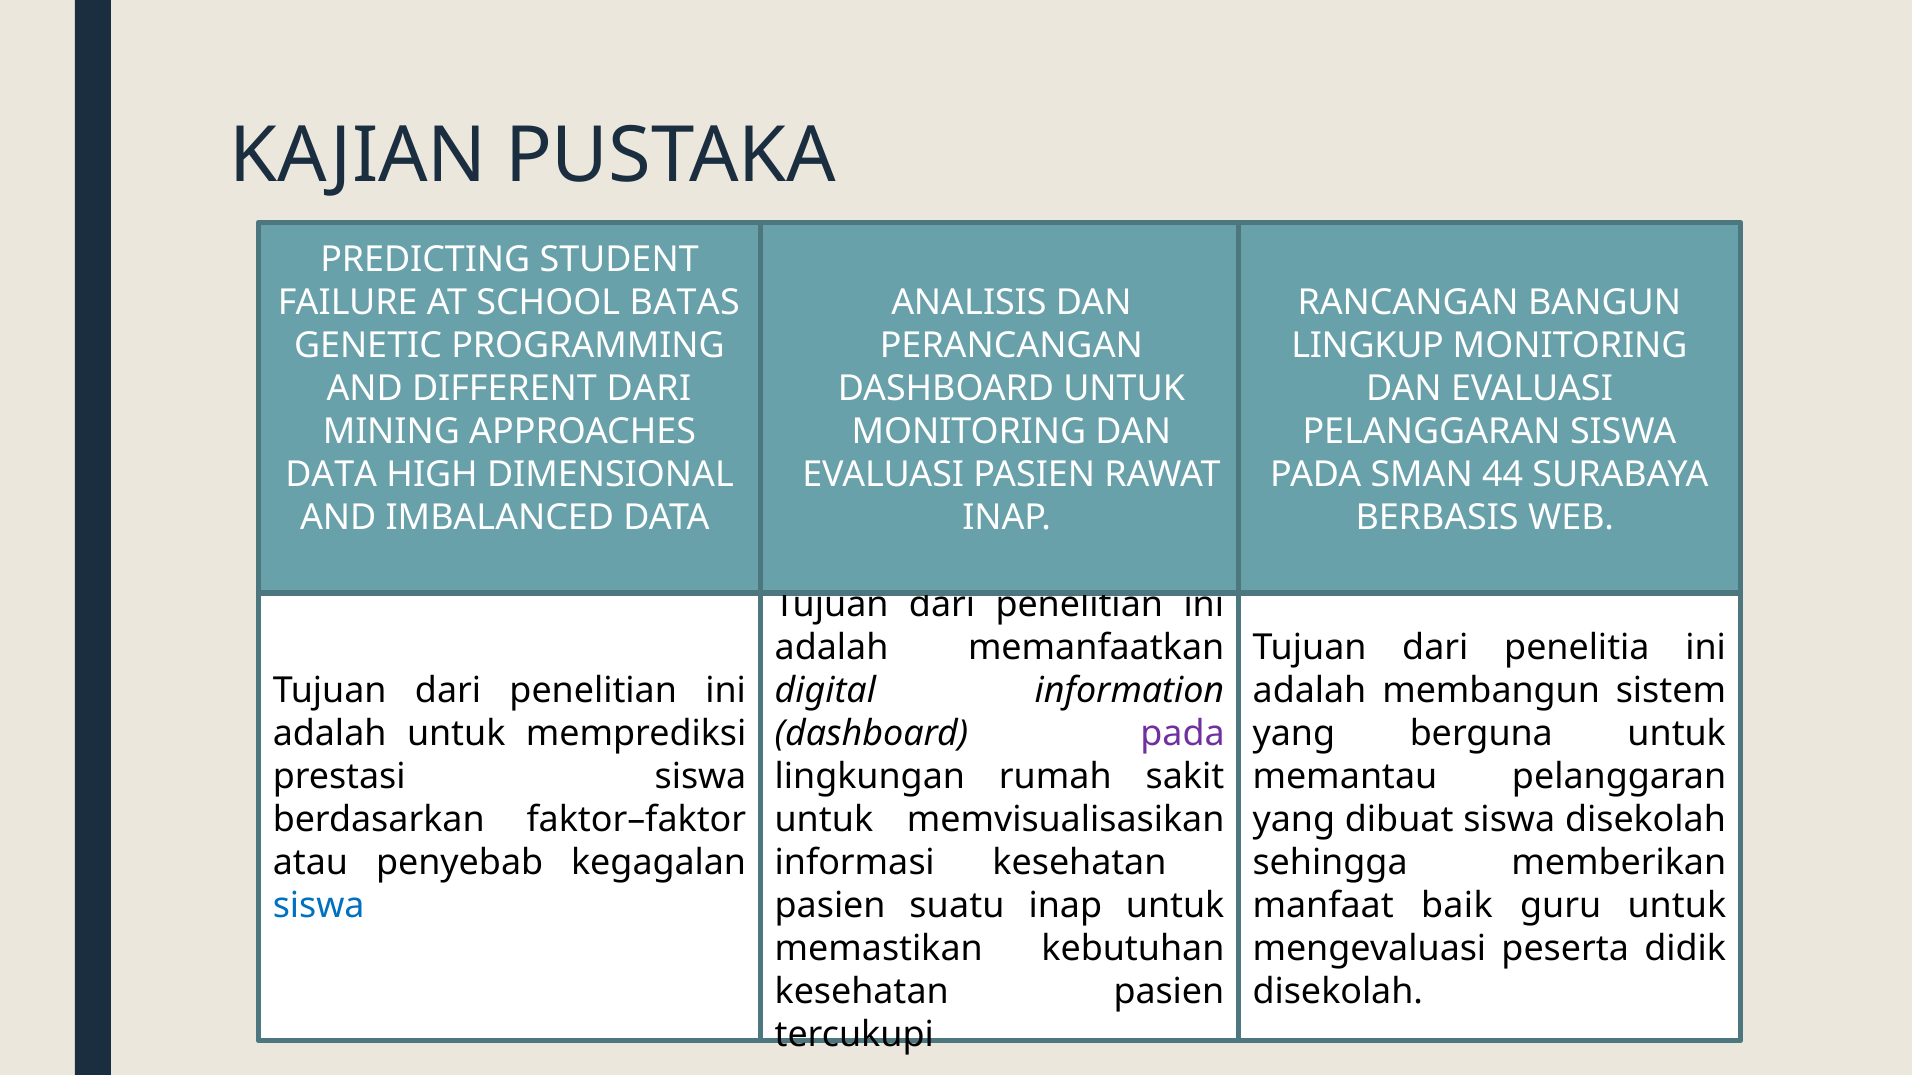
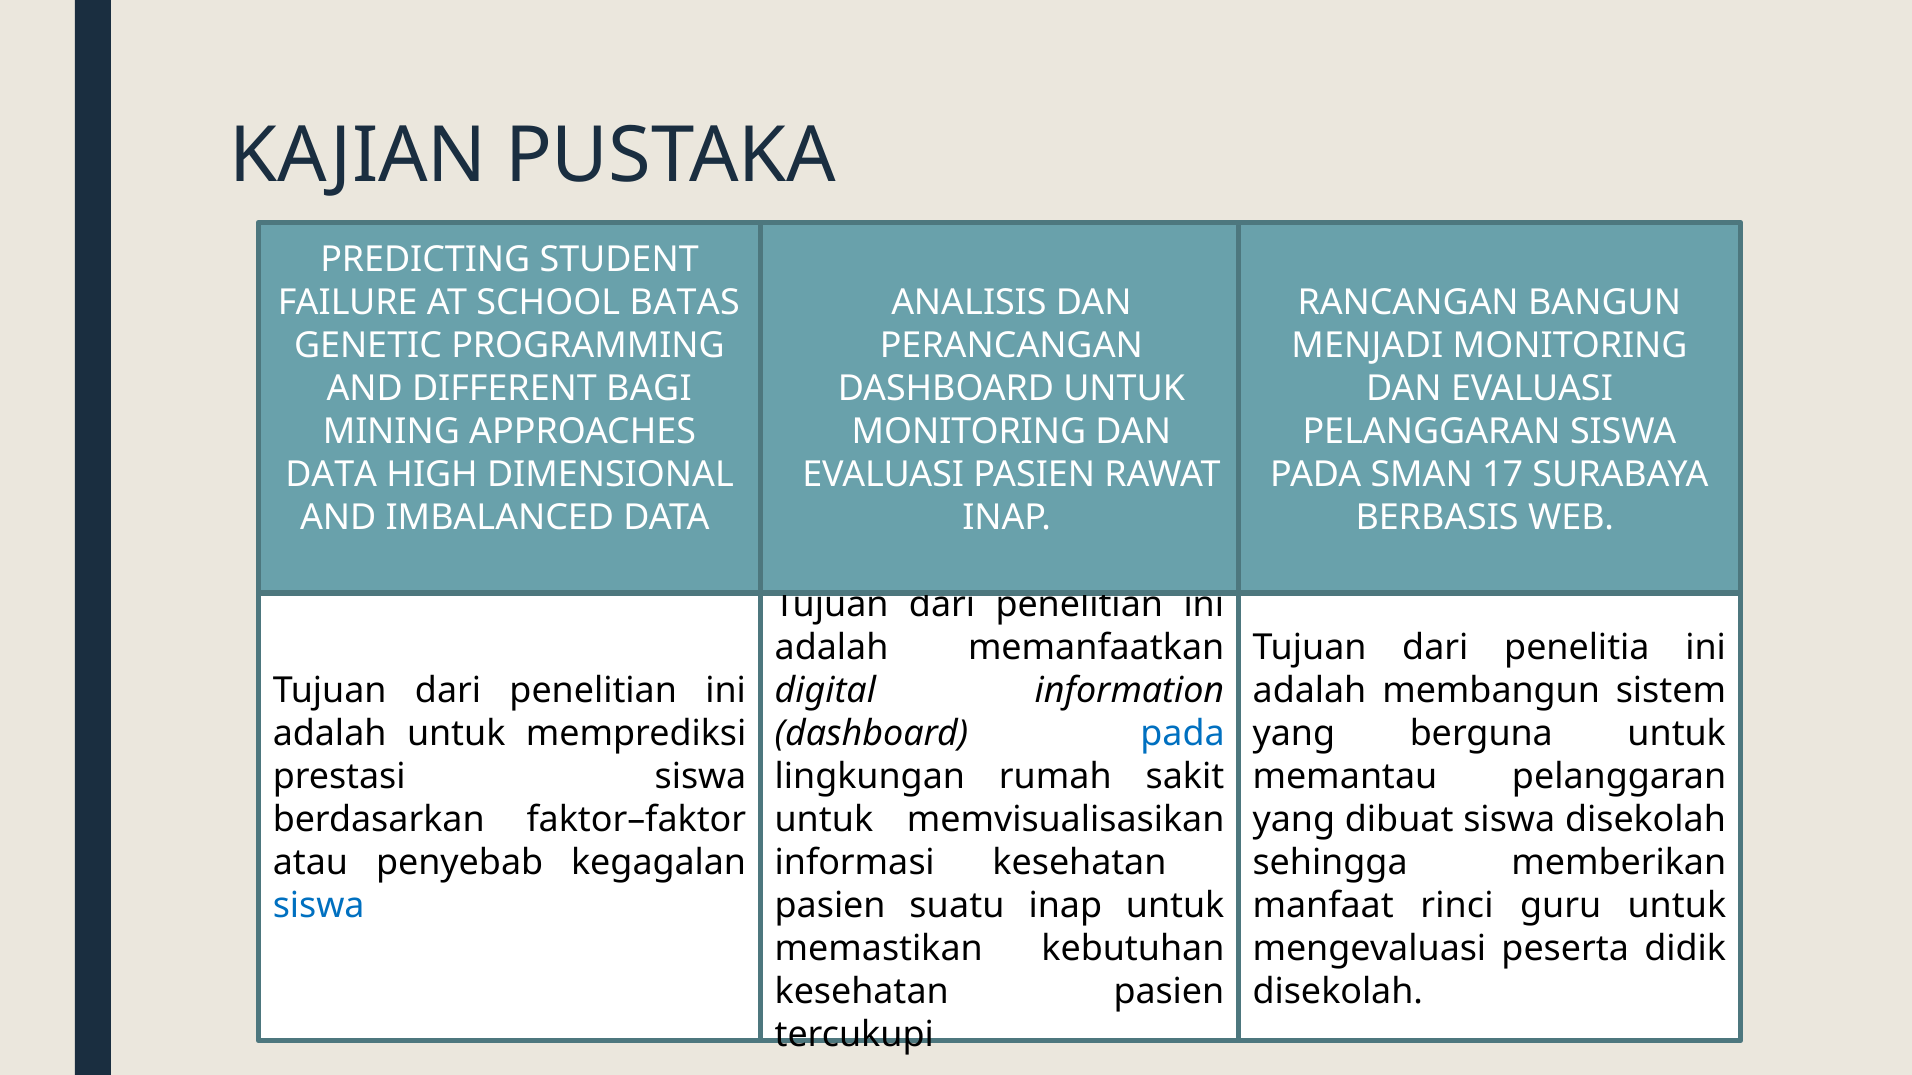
LINGKUP: LINGKUP -> MENJADI (1367, 346)
DIFFERENT DARI: DARI -> BAGI (649, 389)
44: 44 -> 17 (1503, 475)
pada colour: purple -> blue (1183, 734)
baik: baik -> rinci (1457, 906)
